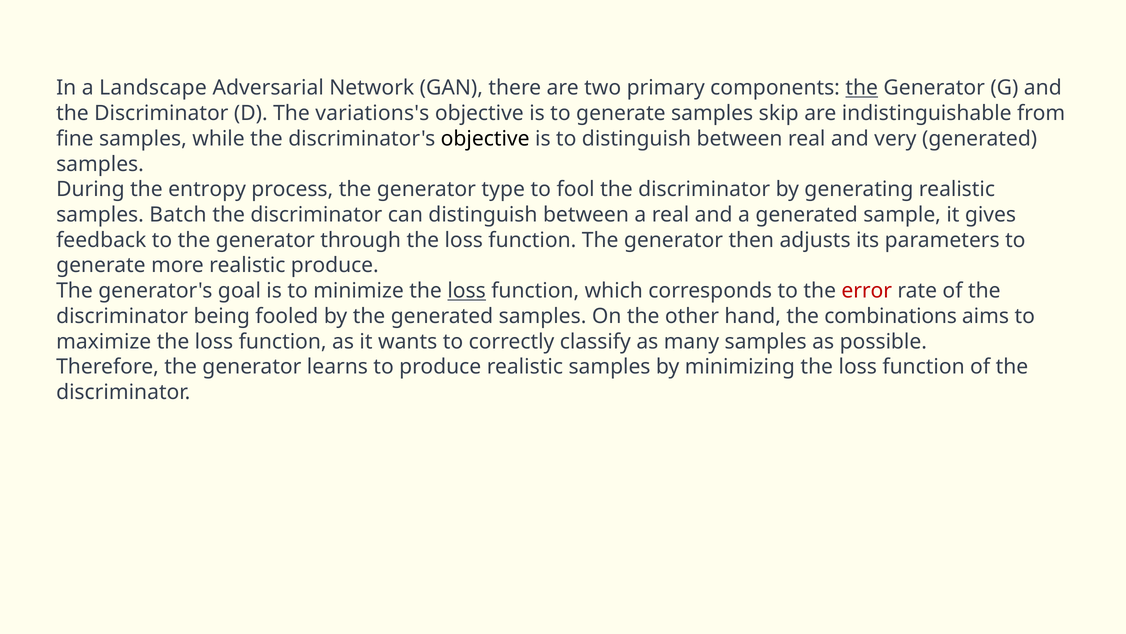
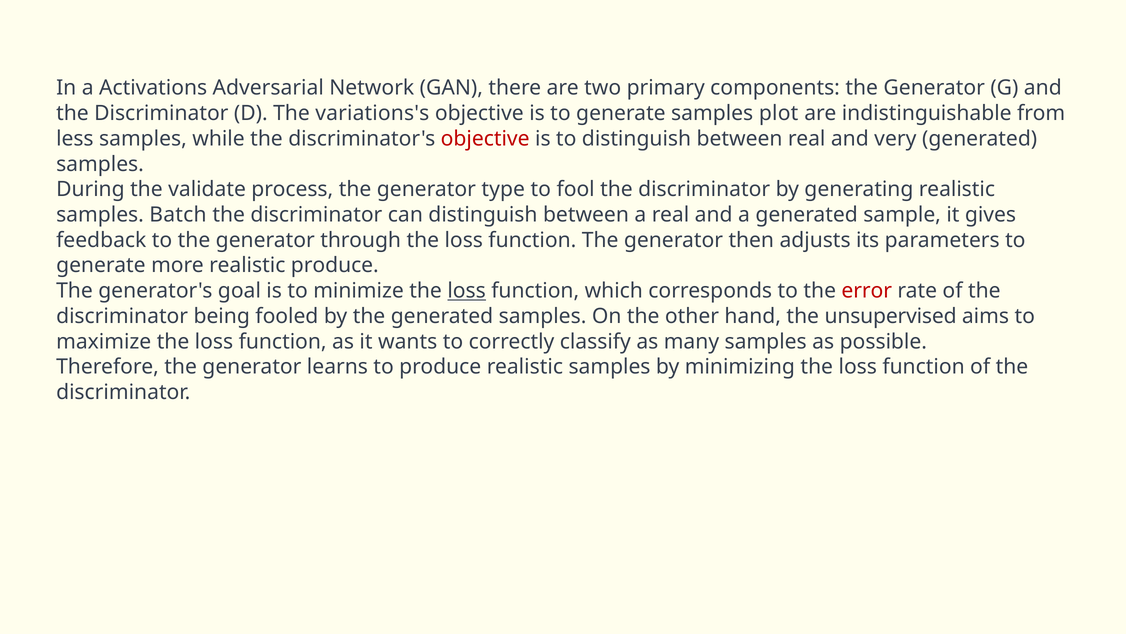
Landscape: Landscape -> Activations (153, 88)
the underline: present -> none (862, 88)
skip: skip -> plot (779, 113)
fine: fine -> less (75, 139)
objective colour: black -> red (485, 139)
entropy: entropy -> validate (207, 189)
combinations: combinations -> unsupervised (891, 316)
